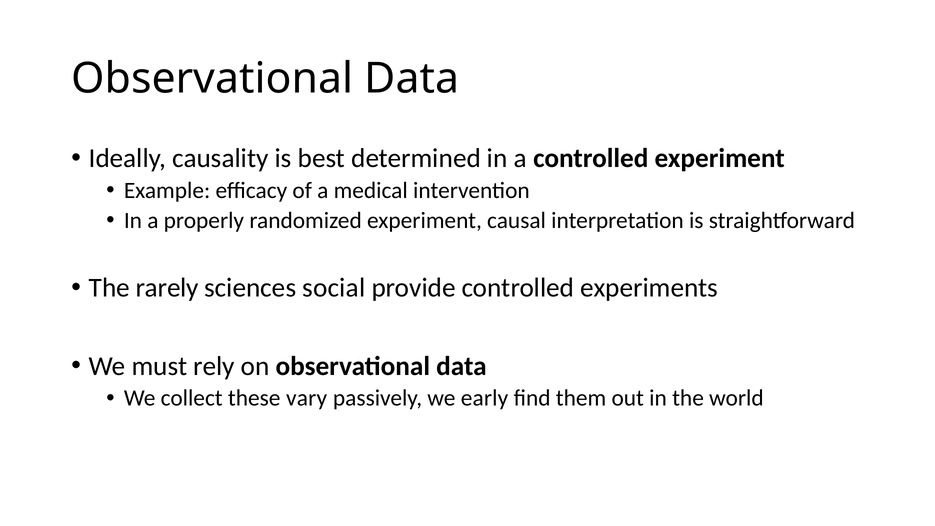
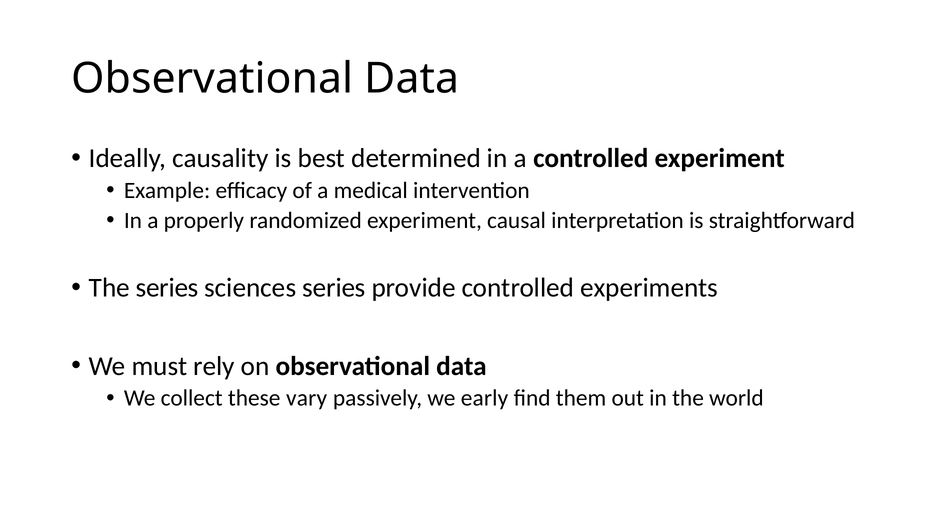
The rarely: rarely -> series (167, 288)
sciences social: social -> series (334, 288)
